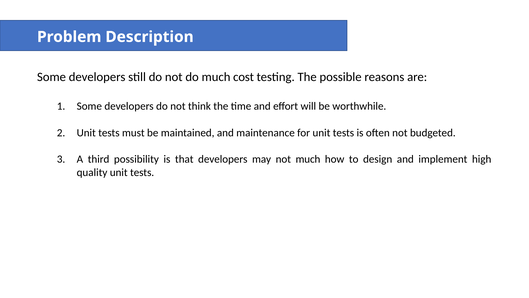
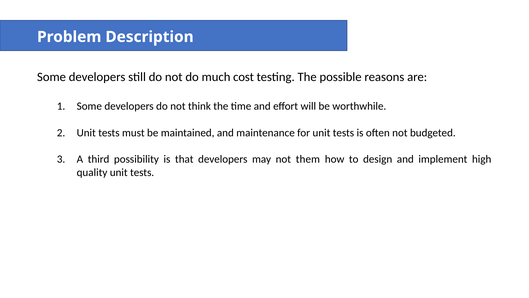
not much: much -> them (308, 159)
